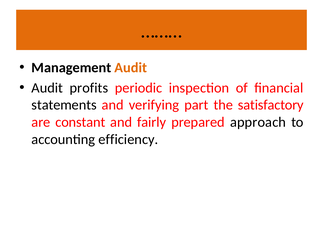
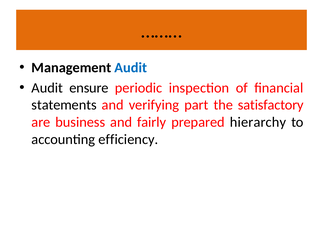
Audit colour: orange -> blue (131, 68)
profits: profits -> ensure (89, 88)
constant: constant -> business (80, 122)
approach: approach -> hierarchy (258, 122)
